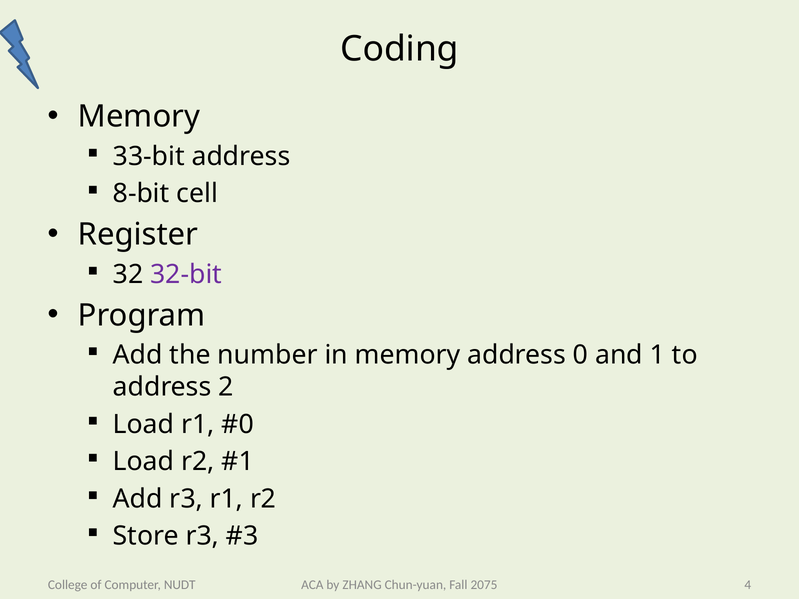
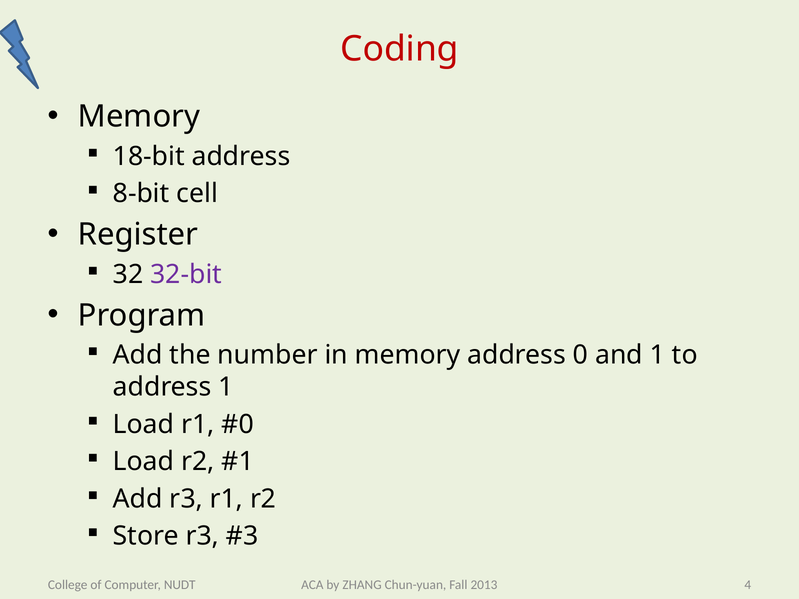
Coding colour: black -> red (399, 49)
33-bit: 33-bit -> 18-bit (149, 156)
address 2: 2 -> 1 (226, 387)
2075: 2075 -> 2013 (484, 585)
